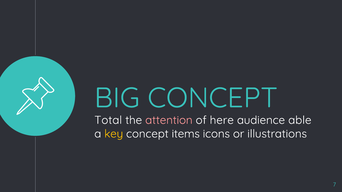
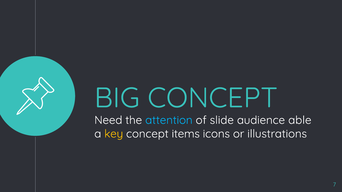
Total: Total -> Need (108, 120)
attention colour: pink -> light blue (169, 120)
here: here -> slide (222, 120)
